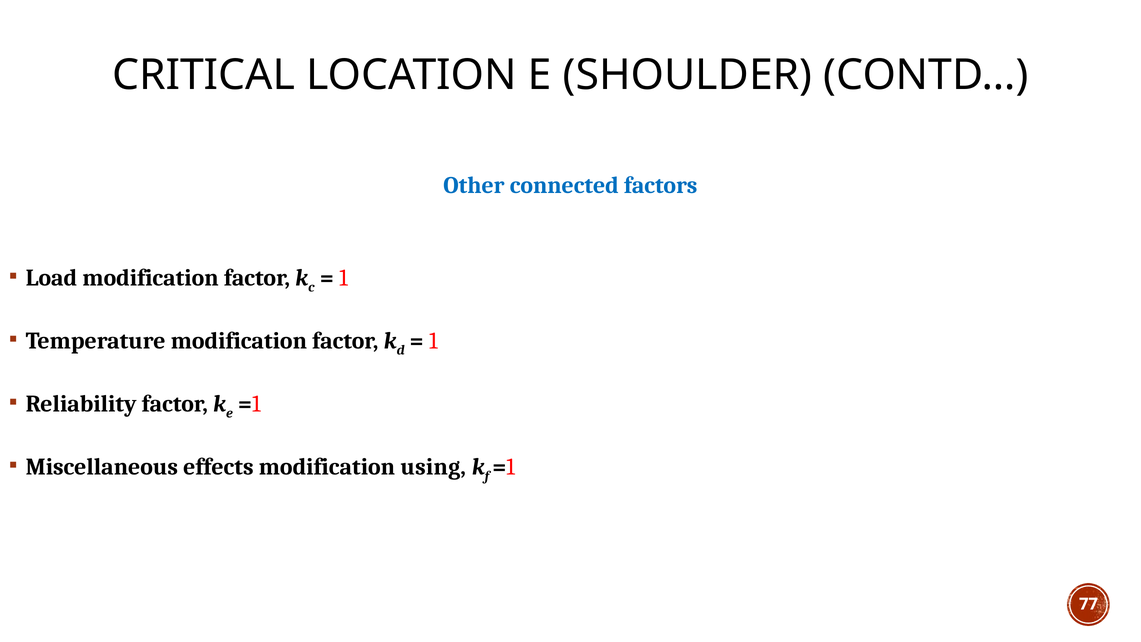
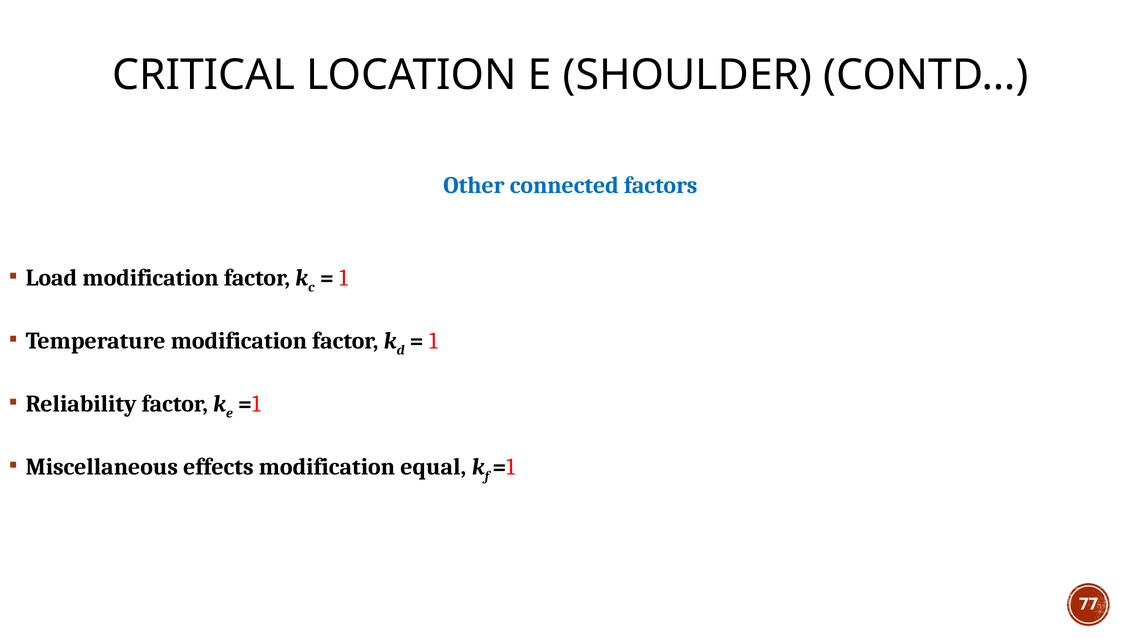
using: using -> equal (433, 467)
